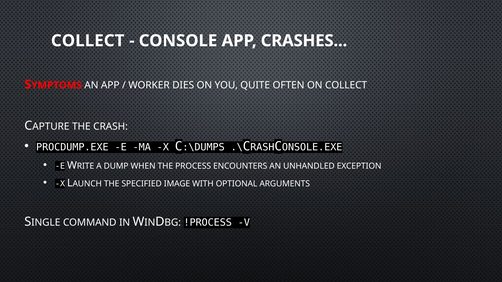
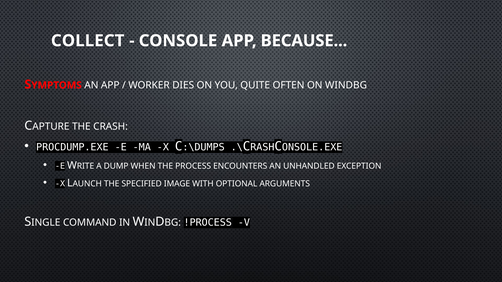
CRASHES: CRASHES -> BECAUSE (304, 41)
ON COLLECT: COLLECT -> WINDBG (346, 85)
